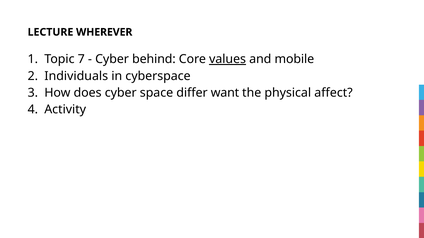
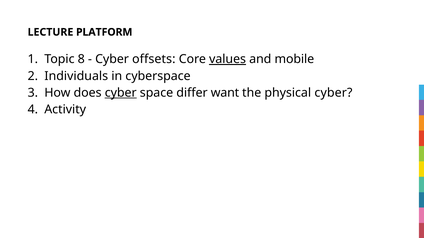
WHEREVER: WHEREVER -> PLATFORM (104, 32)
7: 7 -> 8 (81, 59)
behind: behind -> offsets (154, 59)
cyber underline: none -> present (121, 93)
physical affect: affect -> cyber (333, 93)
